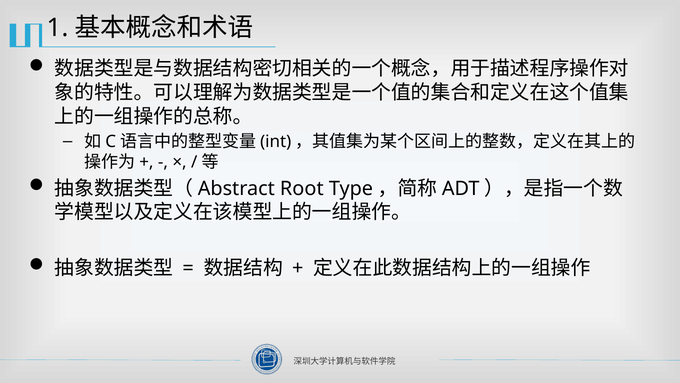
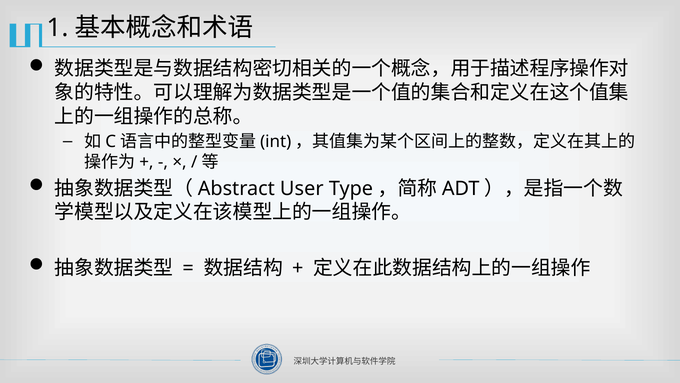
Root: Root -> User (302, 188)
